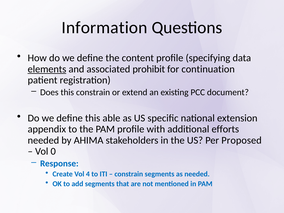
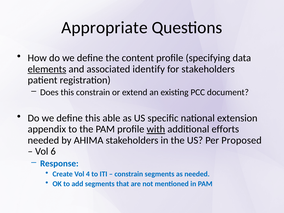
Information: Information -> Appropriate (105, 27)
prohibit: prohibit -> identify (149, 69)
for continuation: continuation -> stakeholders (208, 69)
with underline: none -> present (156, 129)
0: 0 -> 6 (53, 151)
